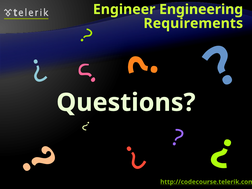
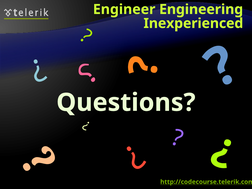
Requirements: Requirements -> Inexperienced (193, 23)
